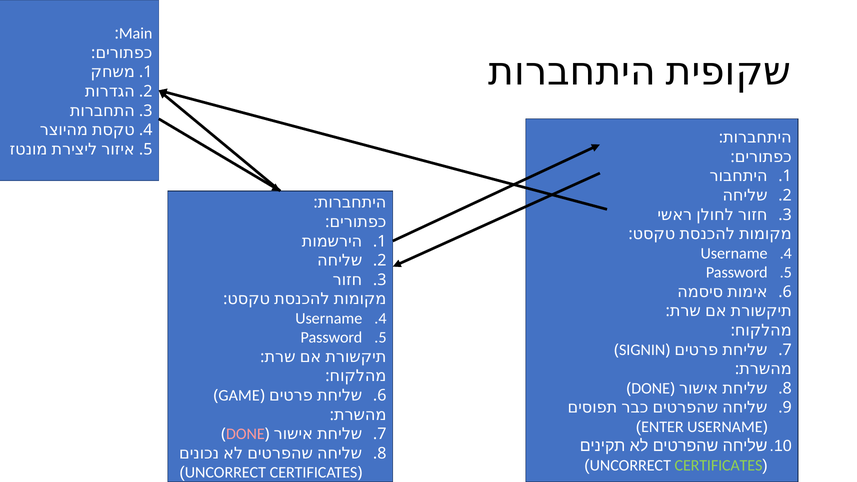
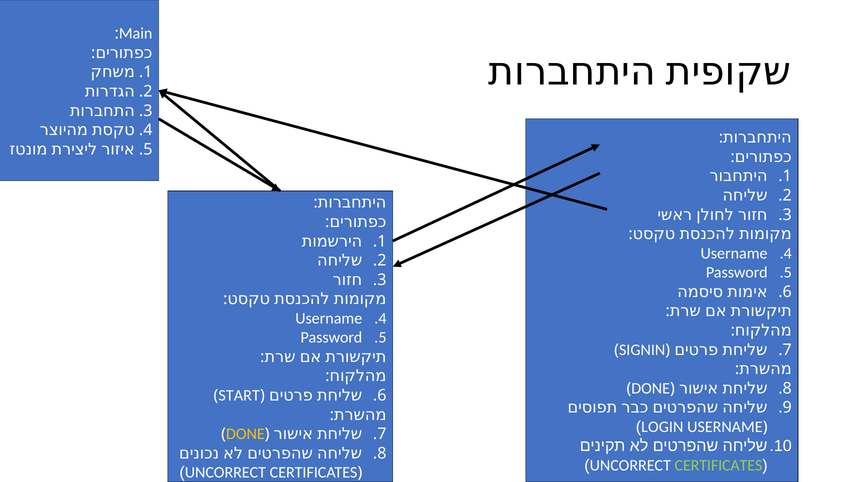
GAME: GAME -> START (239, 396)
ENTER: ENTER -> LOGIN (662, 427)
DONE colour: pink -> yellow (245, 434)
